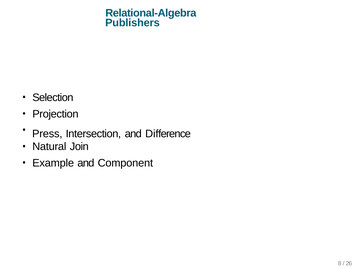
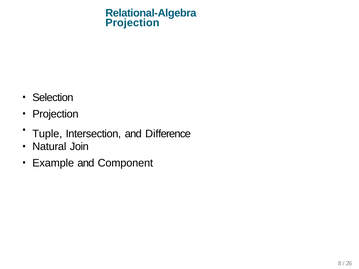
Publishers: Publishers -> Projection (132, 23)
Press: Press -> Tuple (47, 134)
